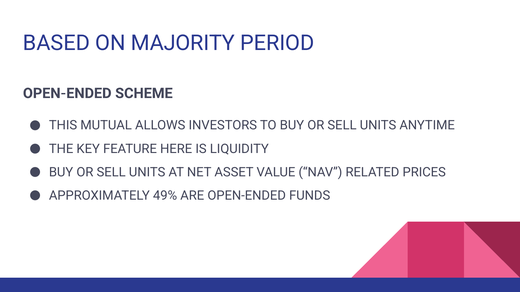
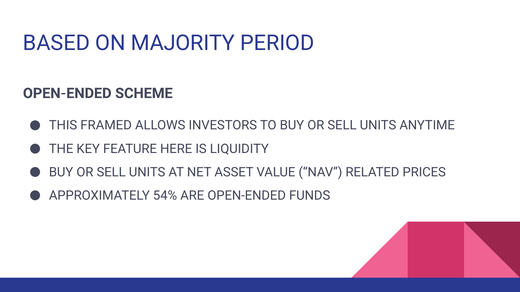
MUTUAL: MUTUAL -> FRAMED (106, 126)
49%: 49% -> 54% (165, 196)
